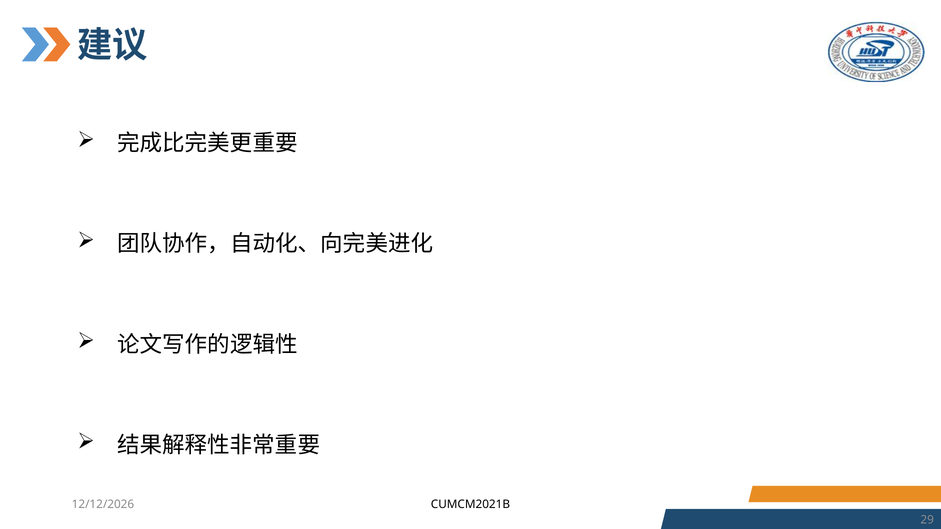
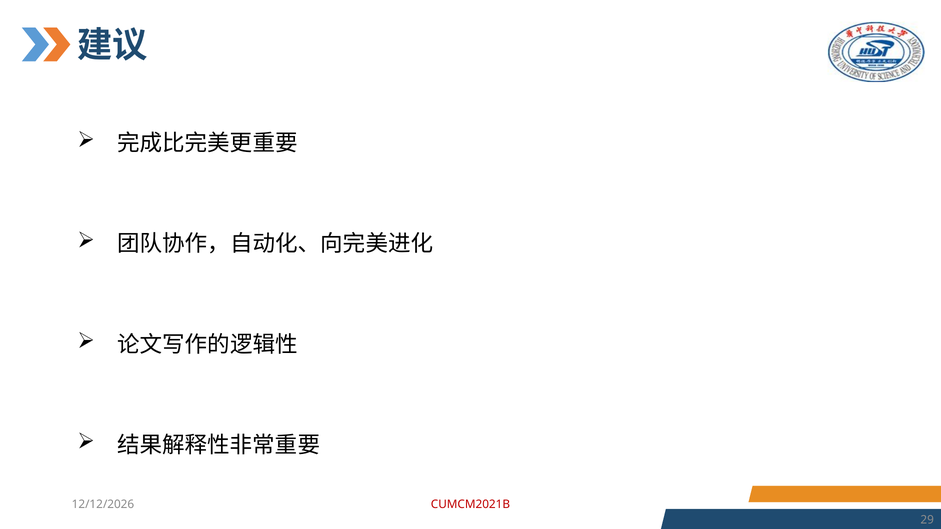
CUMCM2021B colour: black -> red (470, 505)
